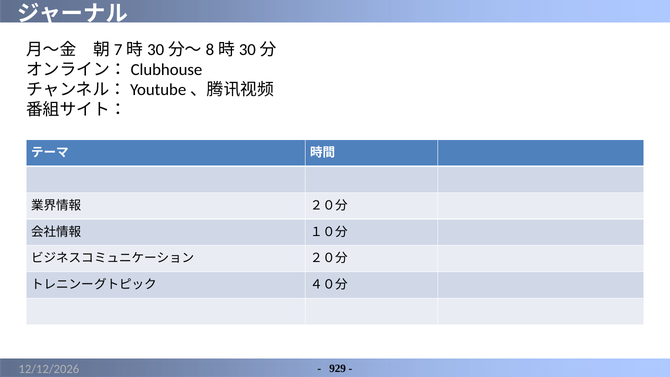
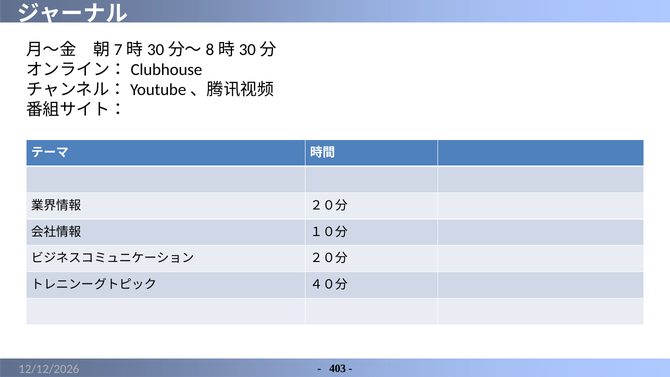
929: 929 -> 403 (338, 368)
